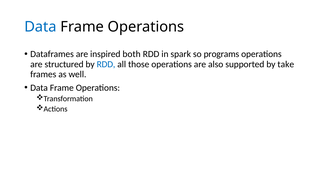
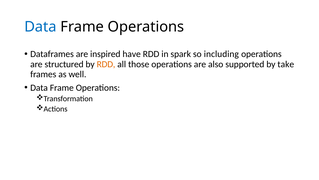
both: both -> have (132, 54)
programs: programs -> including (221, 54)
RDD colour: blue -> orange (106, 64)
